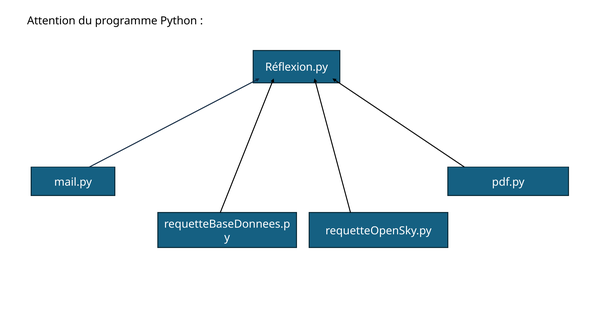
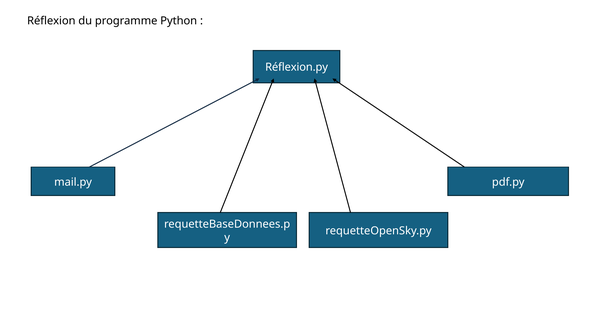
Attention: Attention -> Réflexion (51, 21)
